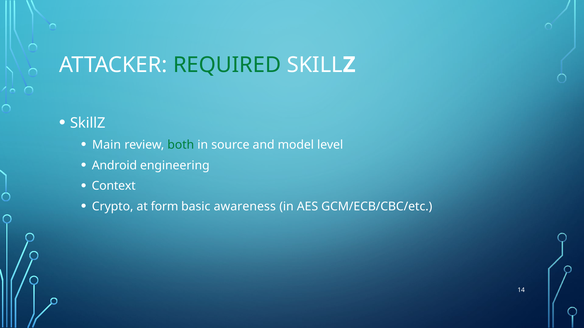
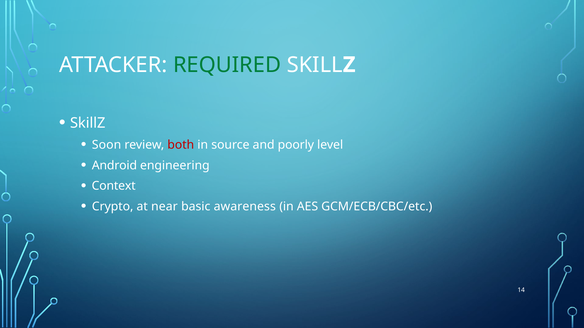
Main: Main -> Soon (107, 145)
both colour: green -> red (181, 145)
model: model -> poorly (296, 145)
form: form -> near (164, 207)
